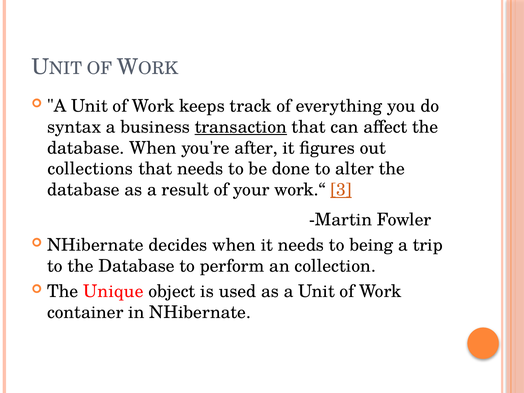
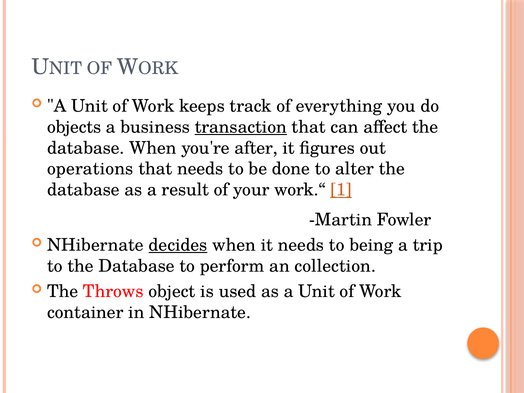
syntax: syntax -> objects (74, 127)
collections: collections -> operations (90, 169)
3: 3 -> 1 (341, 190)
decides underline: none -> present (178, 245)
Unique: Unique -> Throws (113, 291)
